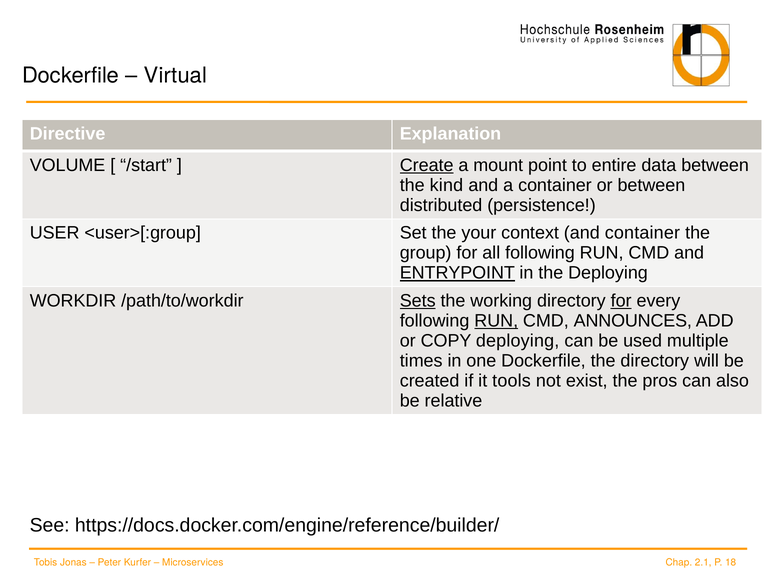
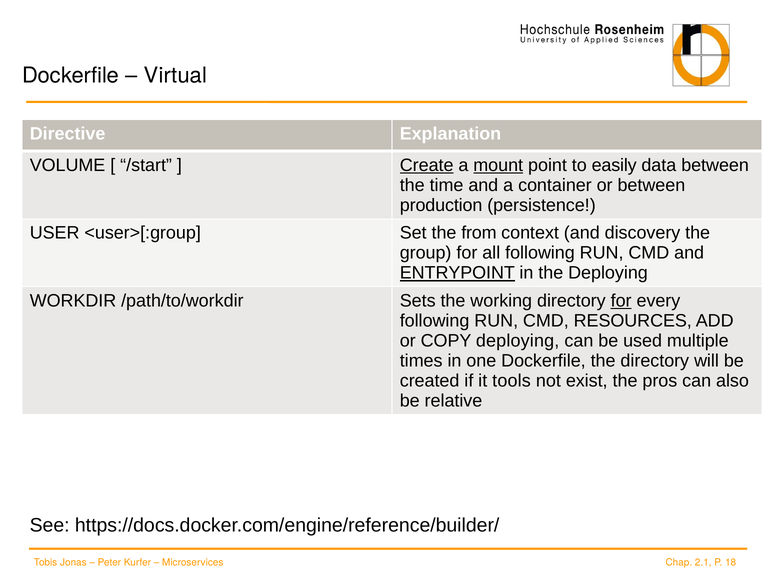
mount underline: none -> present (498, 165)
entire: entire -> easily (614, 165)
kind: kind -> time (447, 185)
distributed: distributed -> production (441, 205)
your: your -> from (479, 233)
and container: container -> discovery (643, 233)
Sets underline: present -> none (418, 301)
RUN underline: present -> none (496, 321)
ANNOUNCES: ANNOUNCES -> RESOURCES (633, 321)
